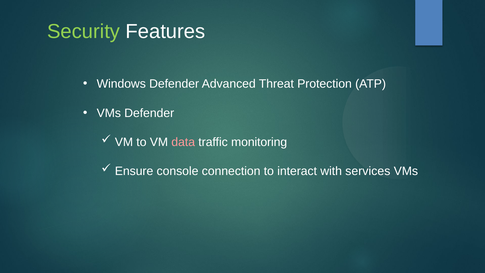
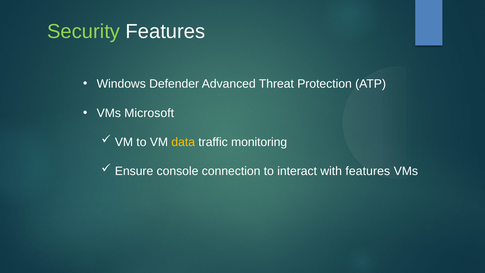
VMs Defender: Defender -> Microsoft (149, 113)
data colour: pink -> yellow (183, 142)
with services: services -> features (368, 171)
